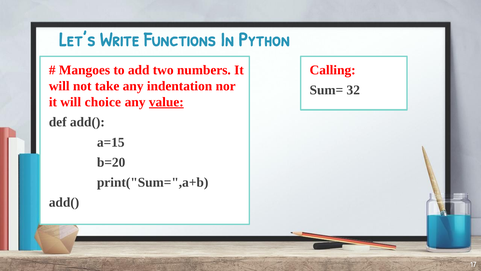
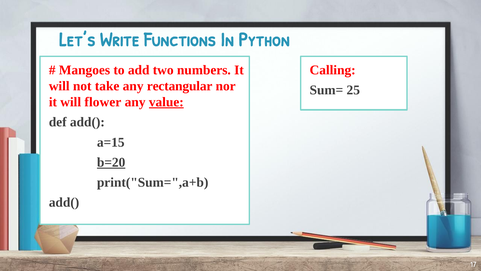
indentation: indentation -> rectangular (180, 86)
32: 32 -> 25 (353, 90)
choice: choice -> flower (103, 102)
b=20 underline: none -> present (111, 162)
